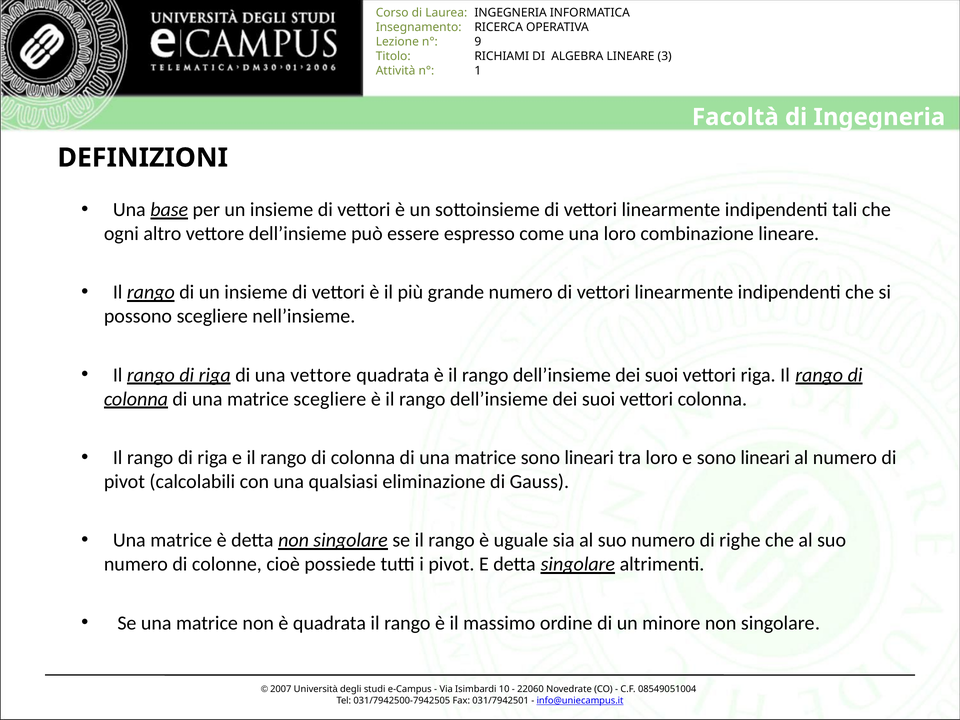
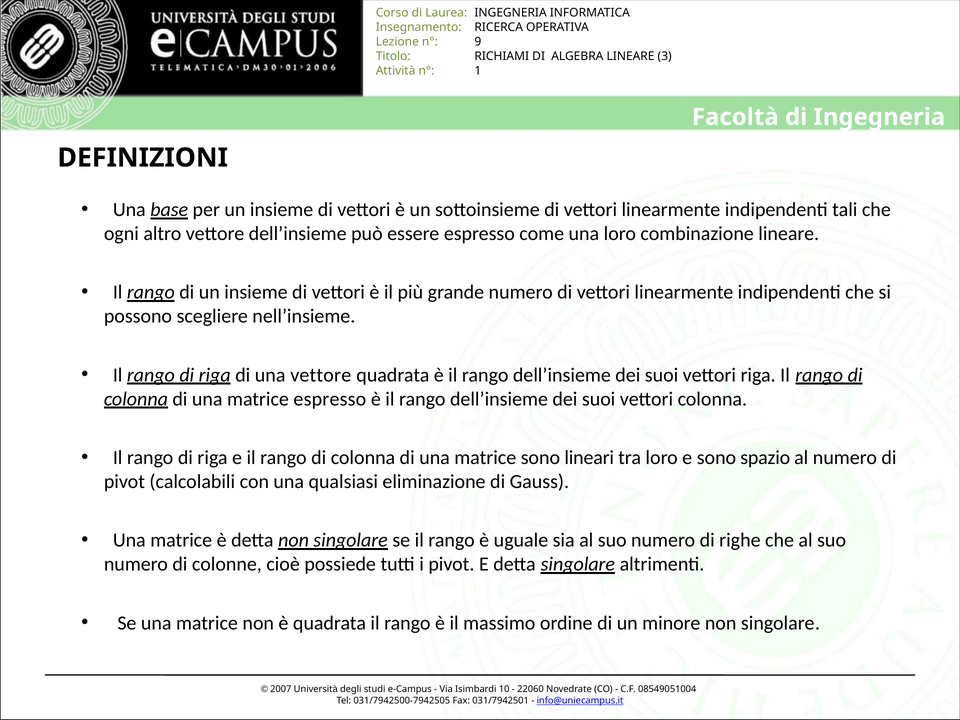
matrice scegliere: scegliere -> espresso (330, 399)
e sono lineari: lineari -> spazio (765, 458)
